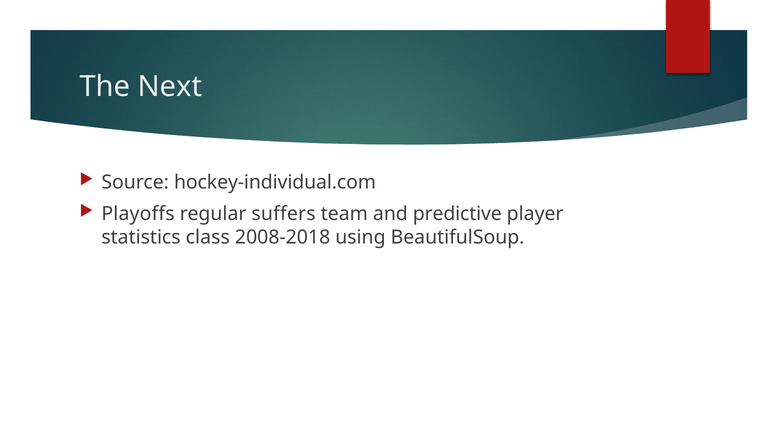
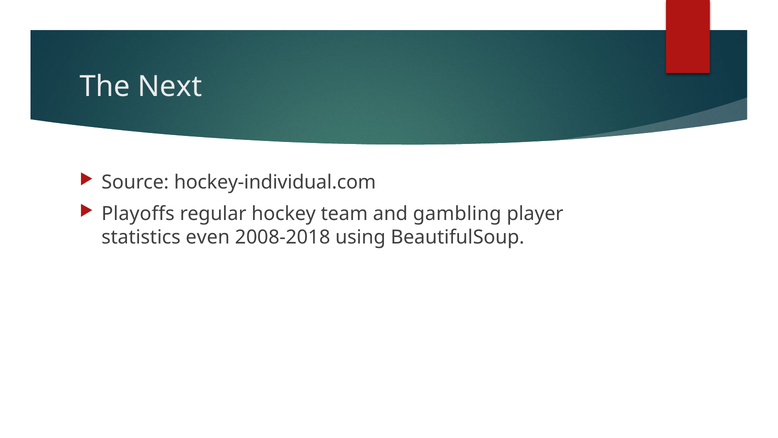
suffers: suffers -> hockey (284, 214)
predictive: predictive -> gambling (457, 214)
class: class -> even (208, 237)
